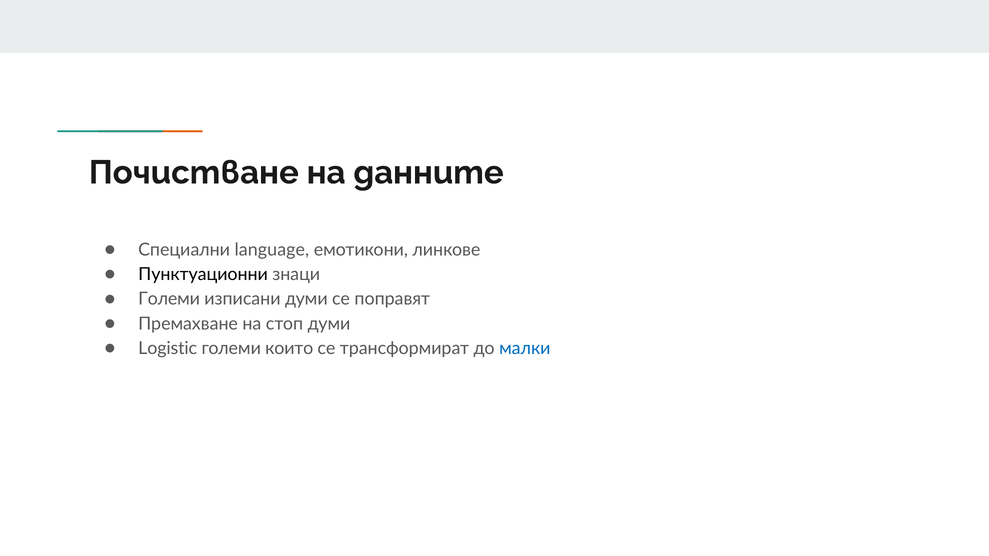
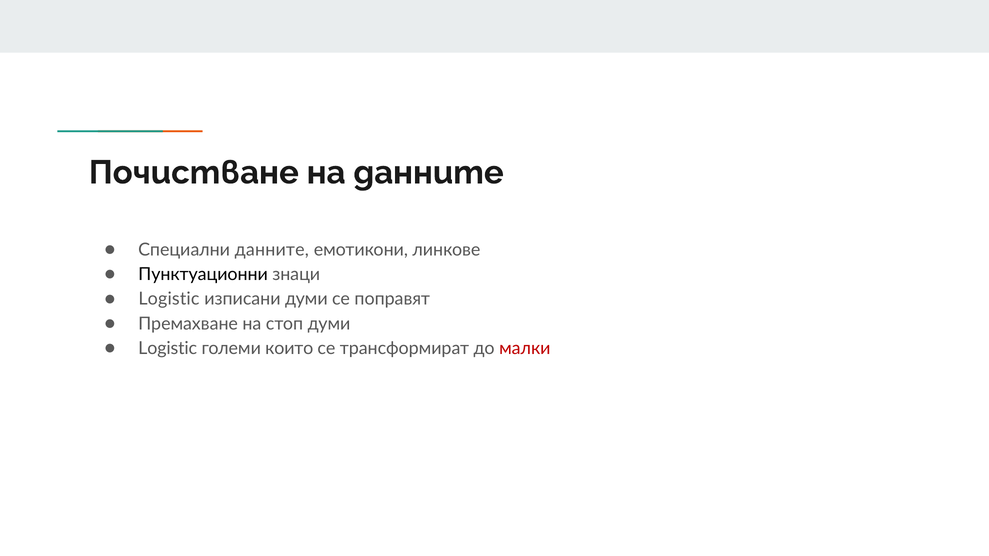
Специални language: language -> данните (272, 250)
Големи: Големи -> Logistic (169, 299)
малки colour: blue -> red (525, 349)
